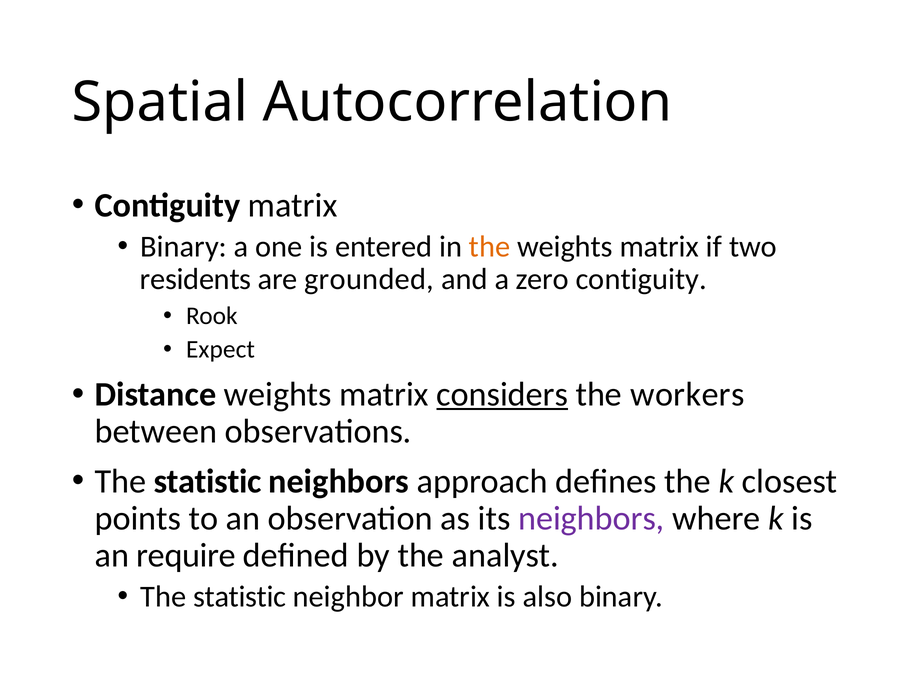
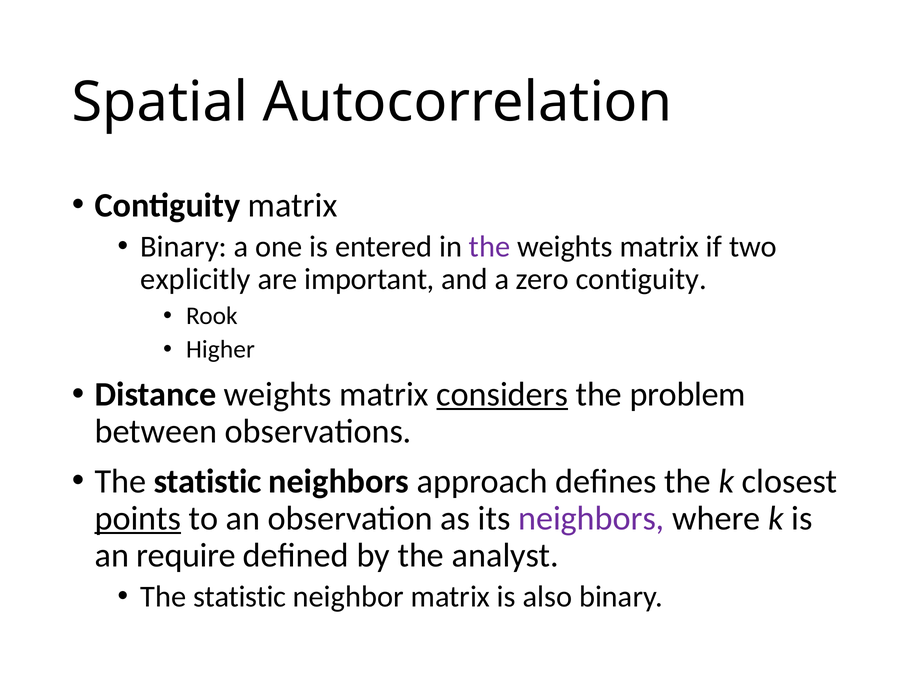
the colour: orange -> purple (490, 246)
residents: residents -> explicitly (195, 279)
grounded: grounded -> important (369, 279)
Expect: Expect -> Higher (220, 349)
workers: workers -> problem (688, 394)
points underline: none -> present (138, 518)
